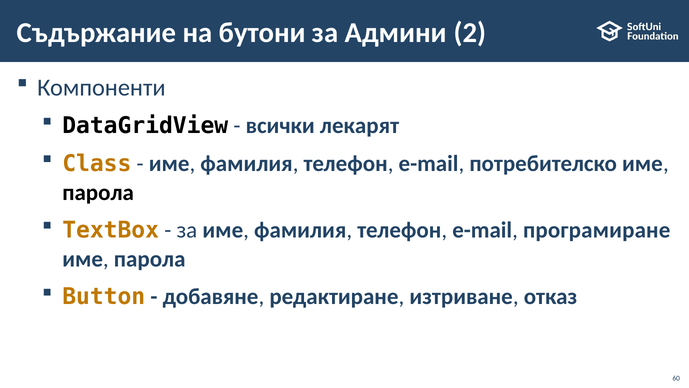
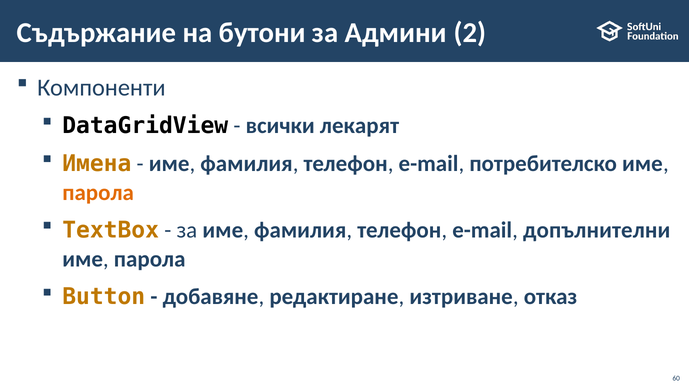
Class: Class -> Имена (97, 163)
парола colour: black -> orange (98, 192)
програмиране: програмиране -> допълнителни (597, 230)
